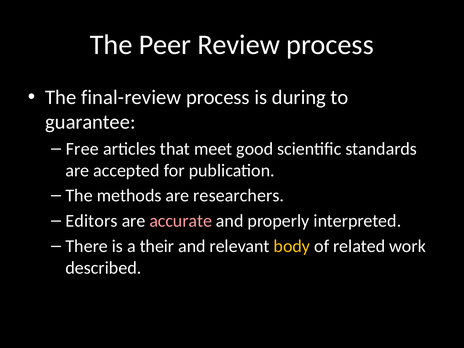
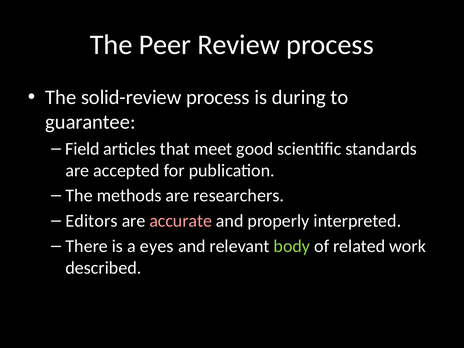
final-review: final-review -> solid-review (131, 97)
Free: Free -> Field (82, 149)
their: their -> eyes (157, 246)
body colour: yellow -> light green (292, 246)
